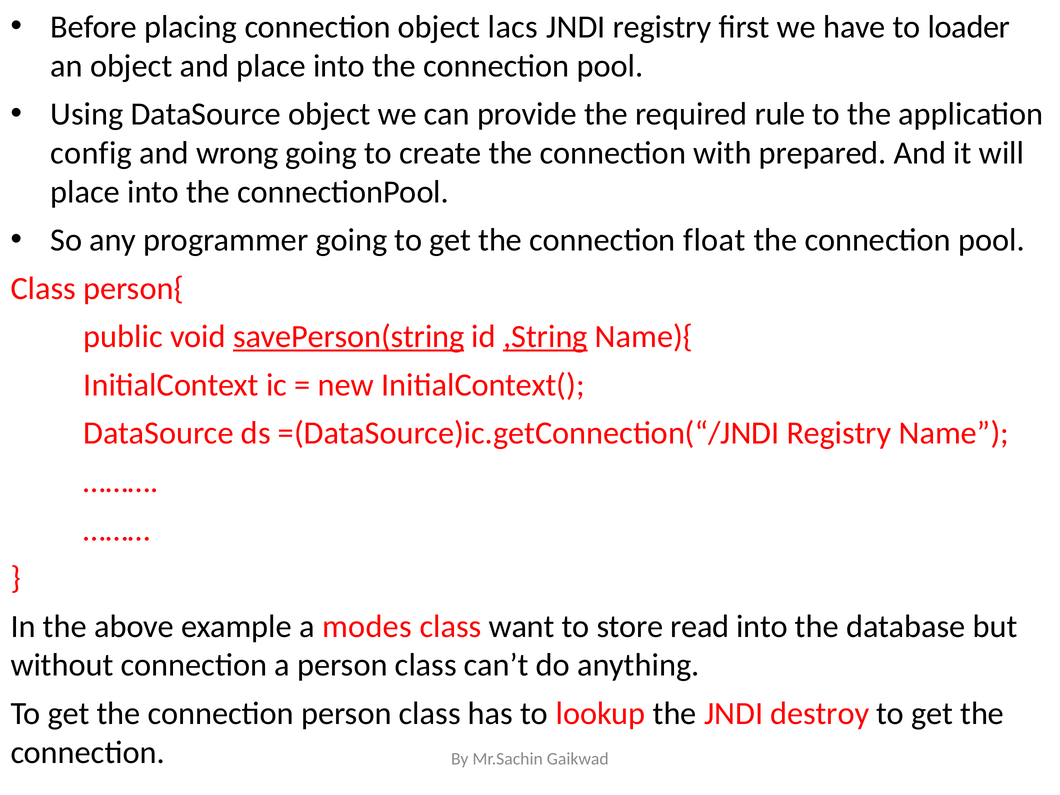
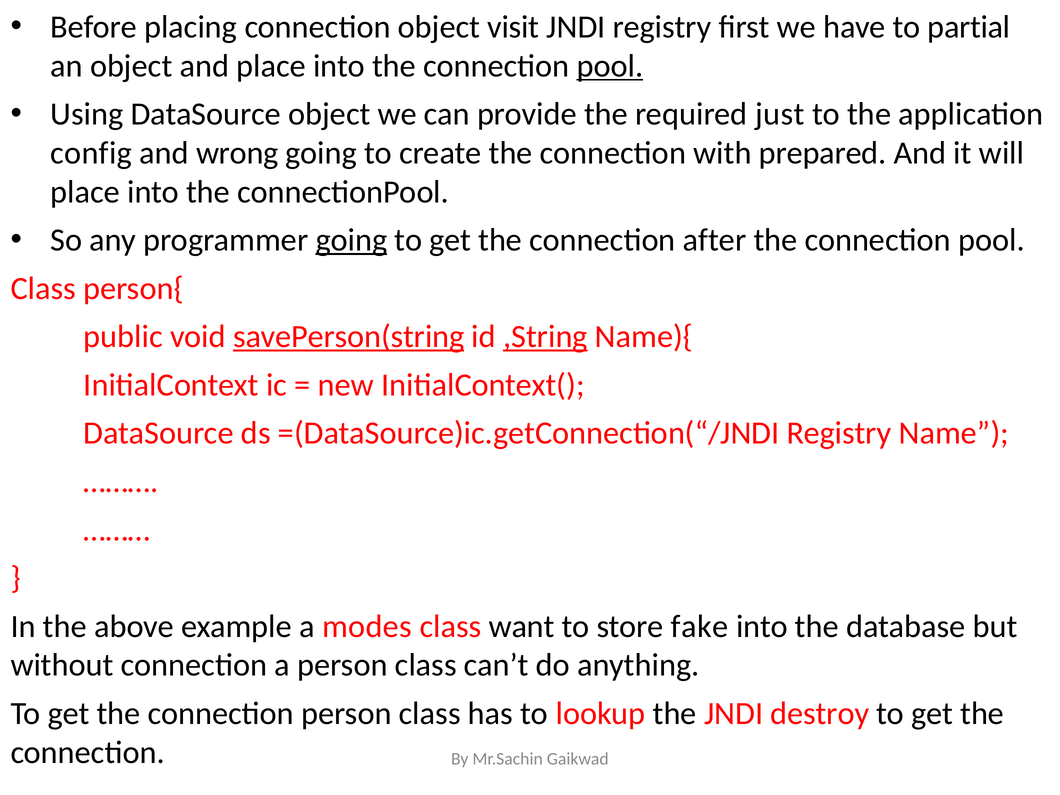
lacs: lacs -> visit (513, 27)
loader: loader -> partial (969, 27)
pool underline: none -> present (610, 66)
rule: rule -> just (780, 114)
going underline: none -> present (351, 240)
float: float -> after (715, 240)
read: read -> fake (700, 626)
